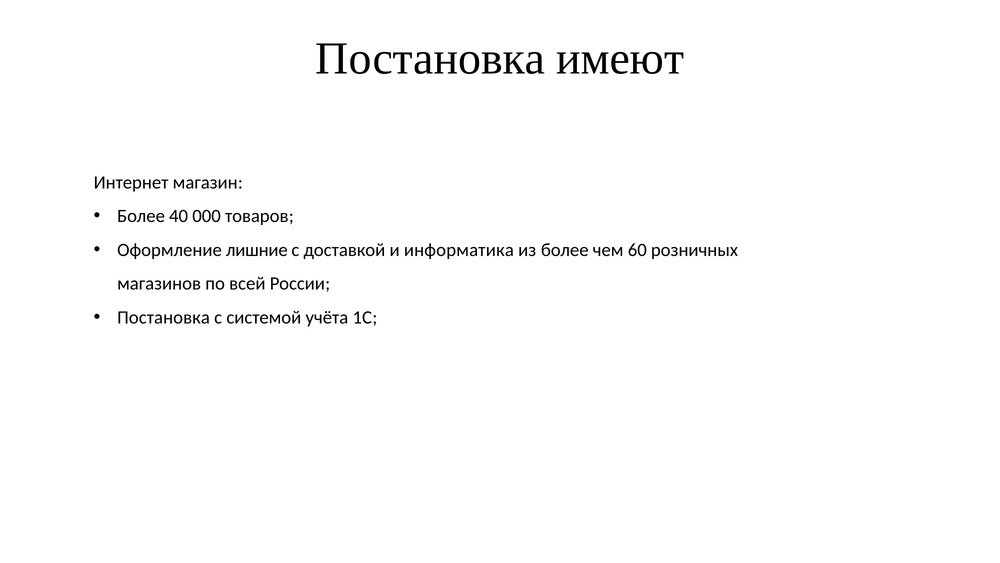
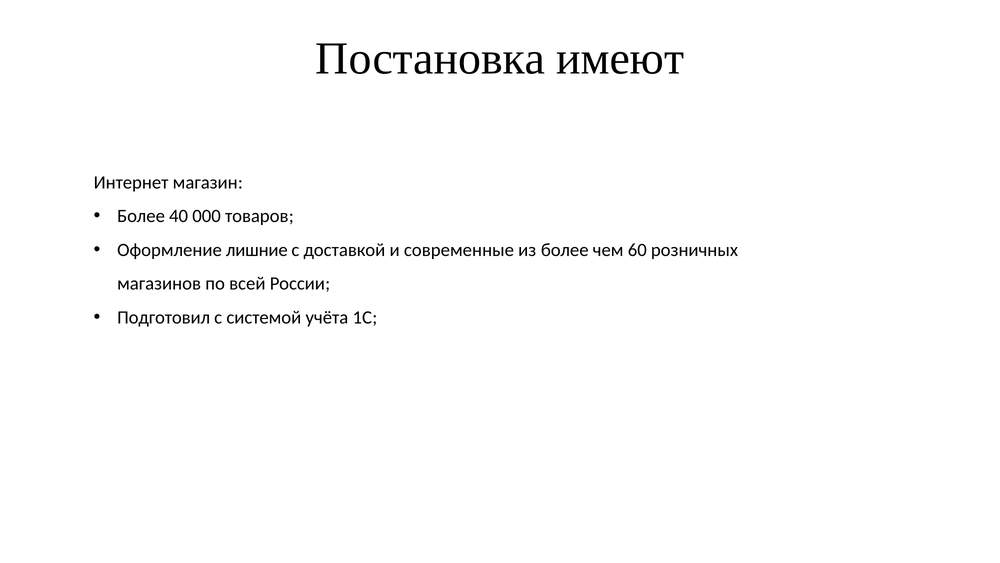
информатика: информатика -> современные (459, 250)
Постановка: Постановка -> Подготовил (164, 317)
